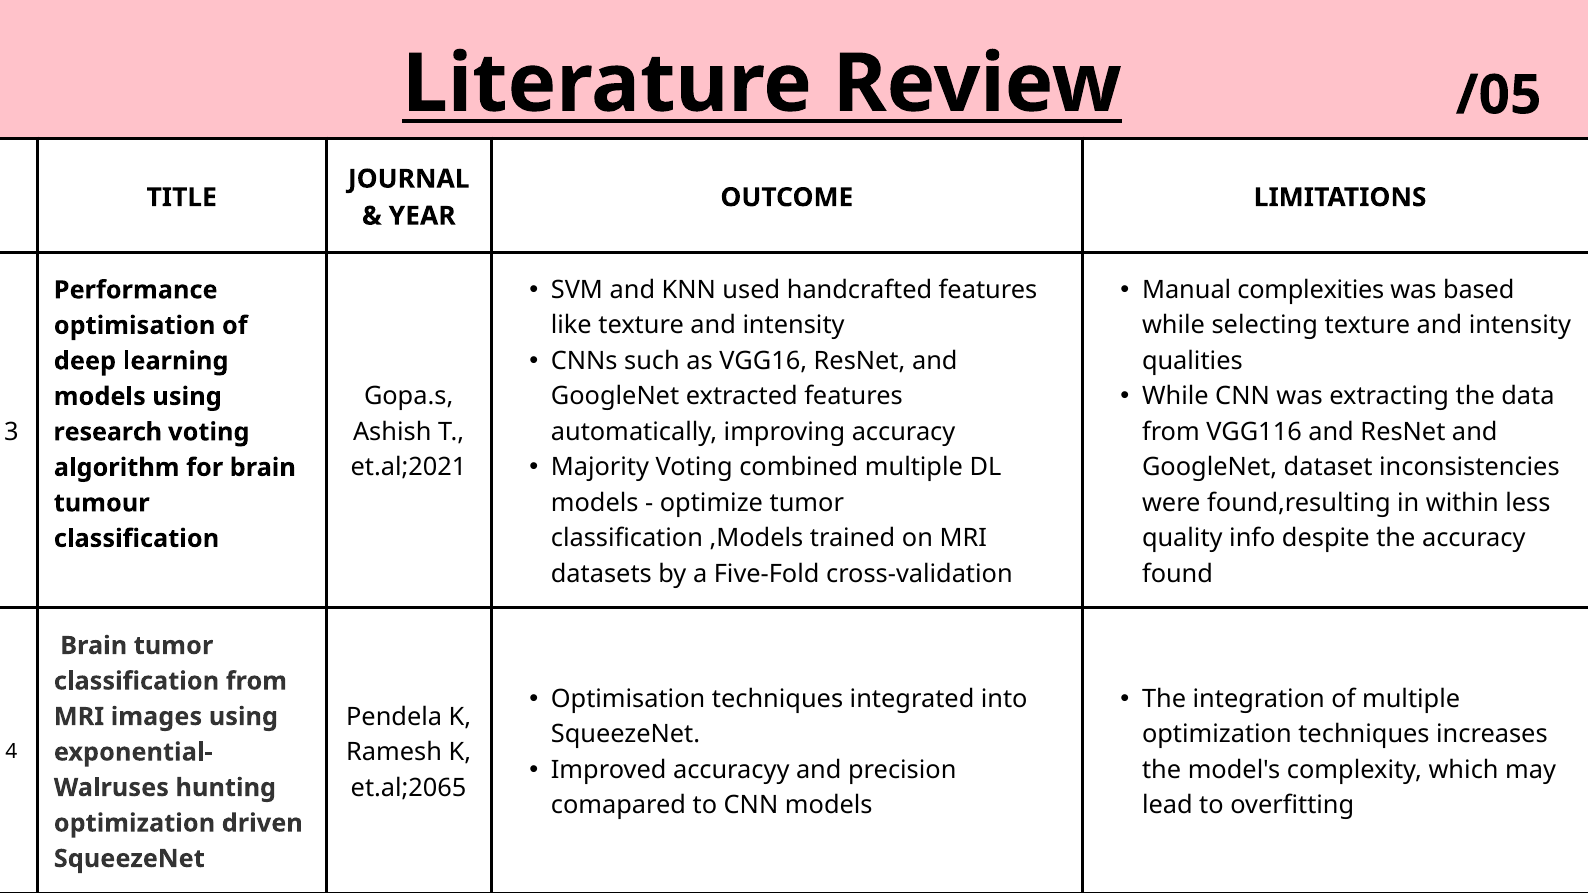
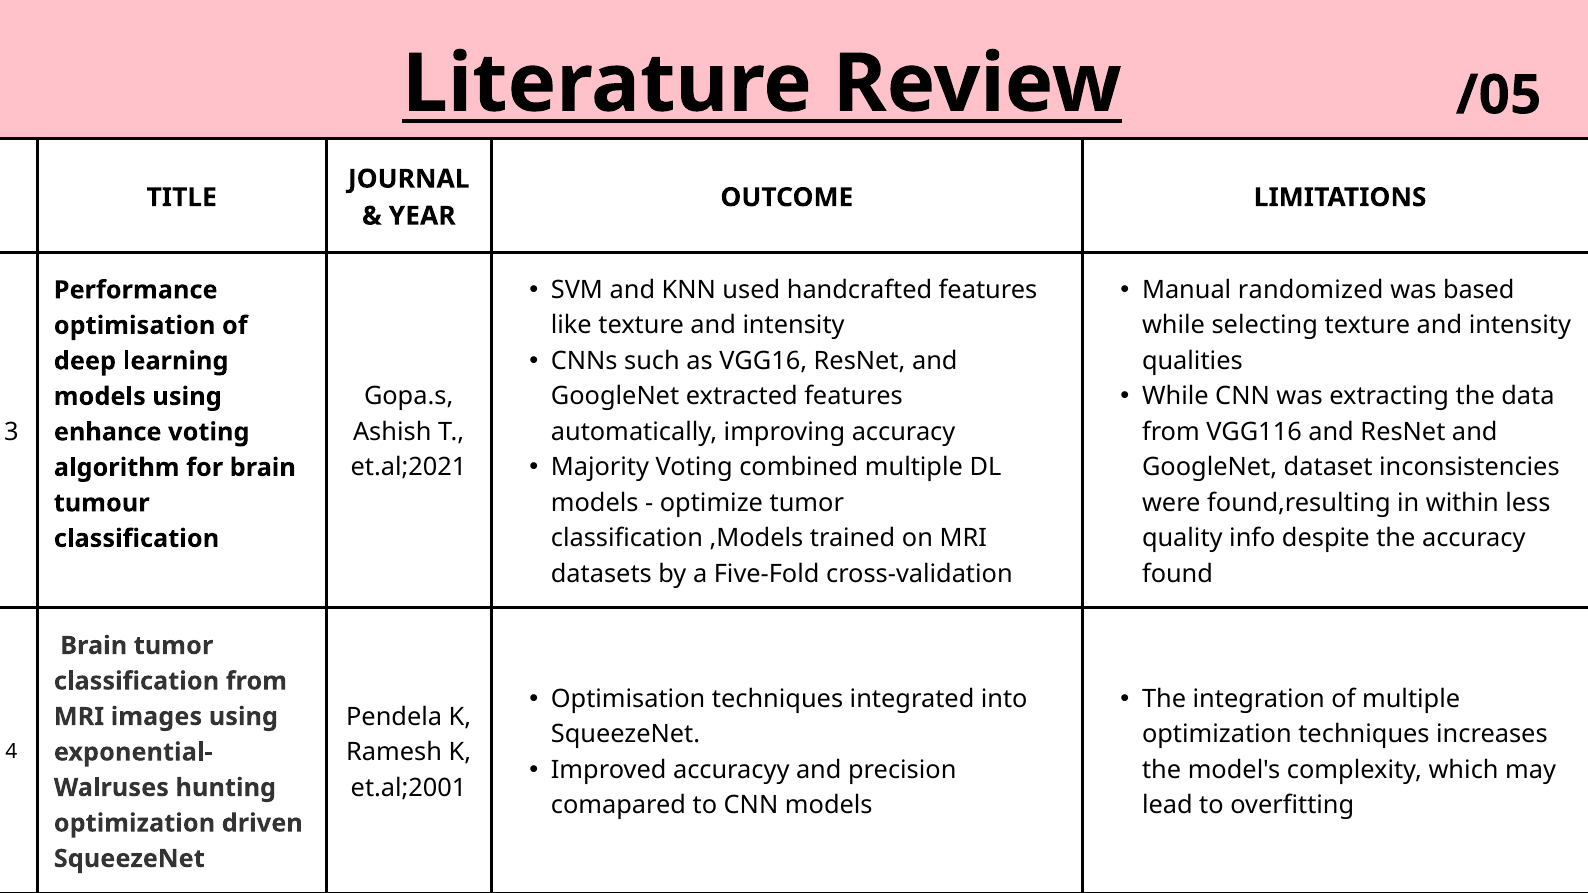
complexities: complexities -> randomized (1311, 290)
research: research -> enhance (108, 432)
et.al;2065: et.al;2065 -> et.al;2001 (409, 788)
